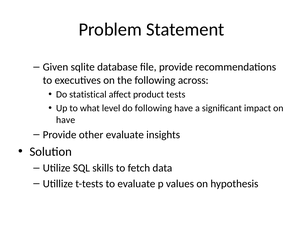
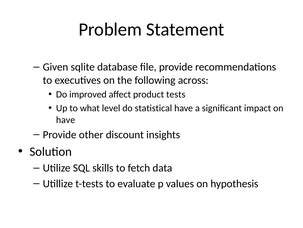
statistical: statistical -> improved (88, 94)
do following: following -> statistical (153, 108)
other evaluate: evaluate -> discount (125, 134)
